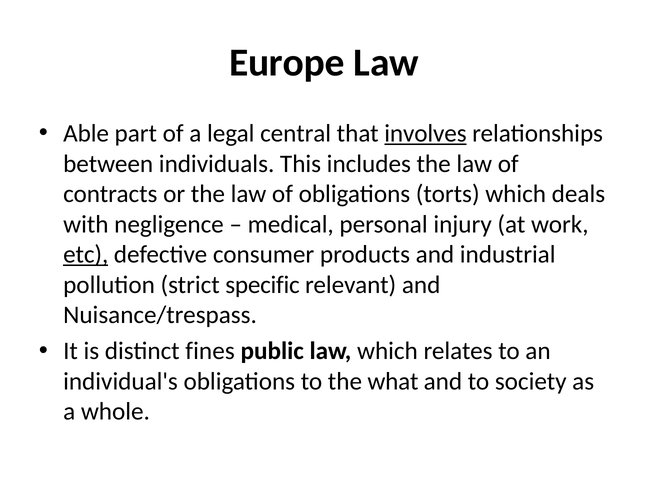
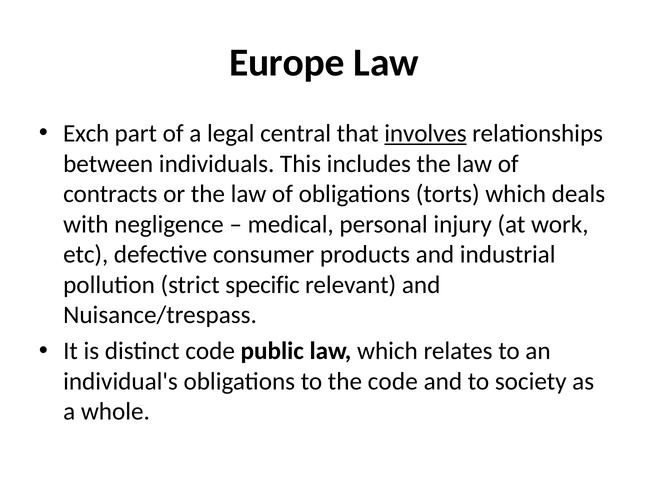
Able: Able -> Exch (86, 134)
etc underline: present -> none (86, 255)
distinct fines: fines -> code (210, 351)
the what: what -> code (393, 381)
